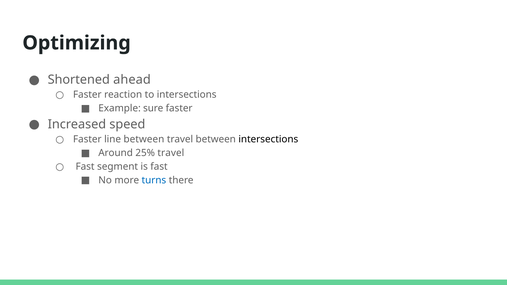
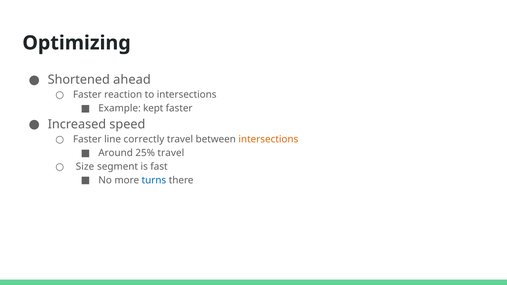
sure: sure -> kept (153, 108)
line between: between -> correctly (144, 139)
intersections colour: black -> orange (268, 139)
Fast: Fast -> Size (85, 167)
